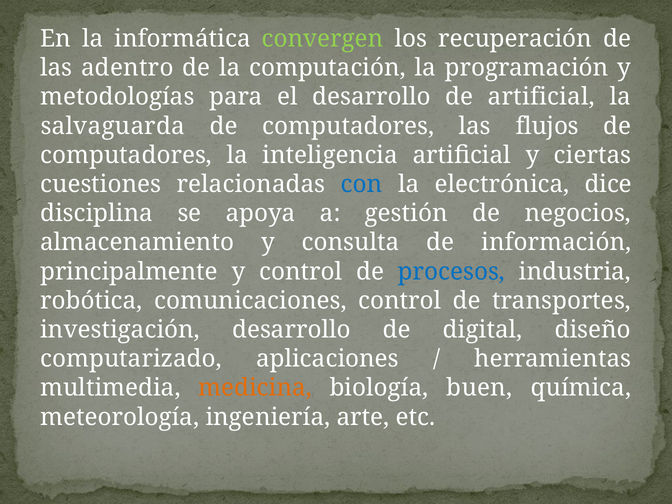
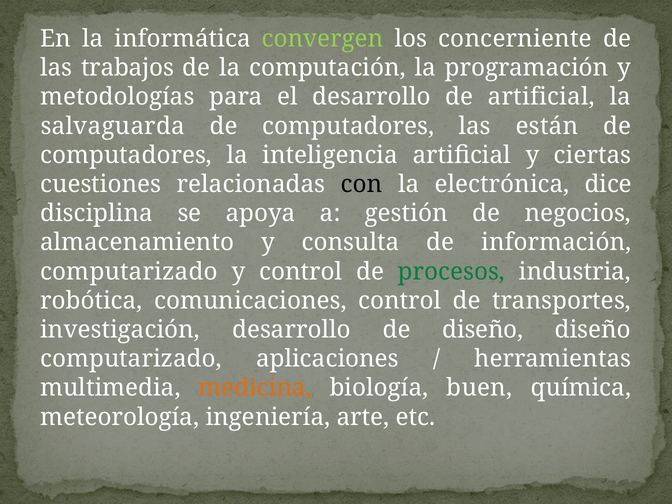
recuperación: recuperación -> concerniente (515, 39)
adentro: adentro -> trabajos (128, 68)
flujos: flujos -> están (547, 126)
con colour: blue -> black (362, 184)
principalmente: principalmente -> computarizado (129, 272)
procesos colour: blue -> green (451, 272)
de digital: digital -> diseño (483, 330)
